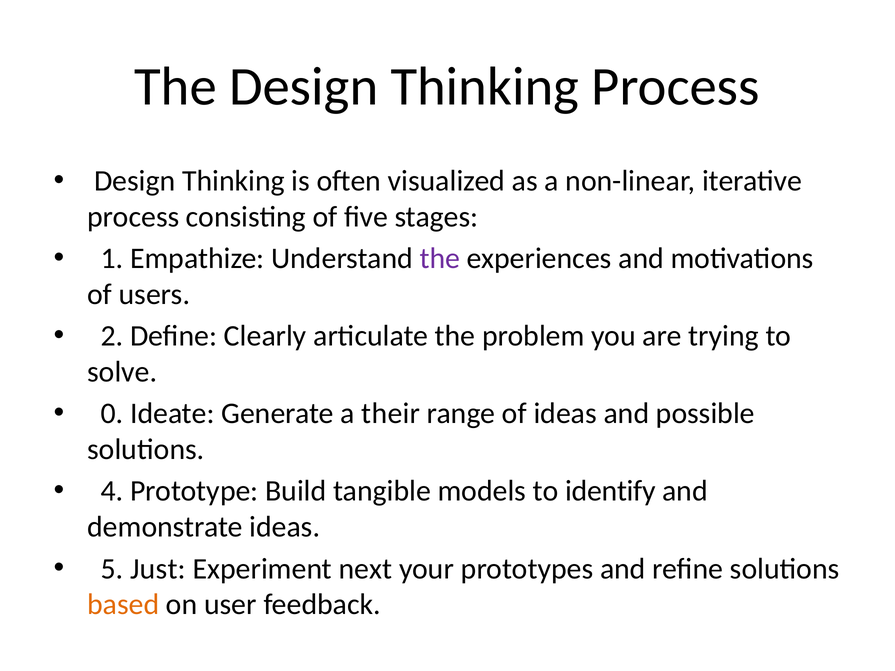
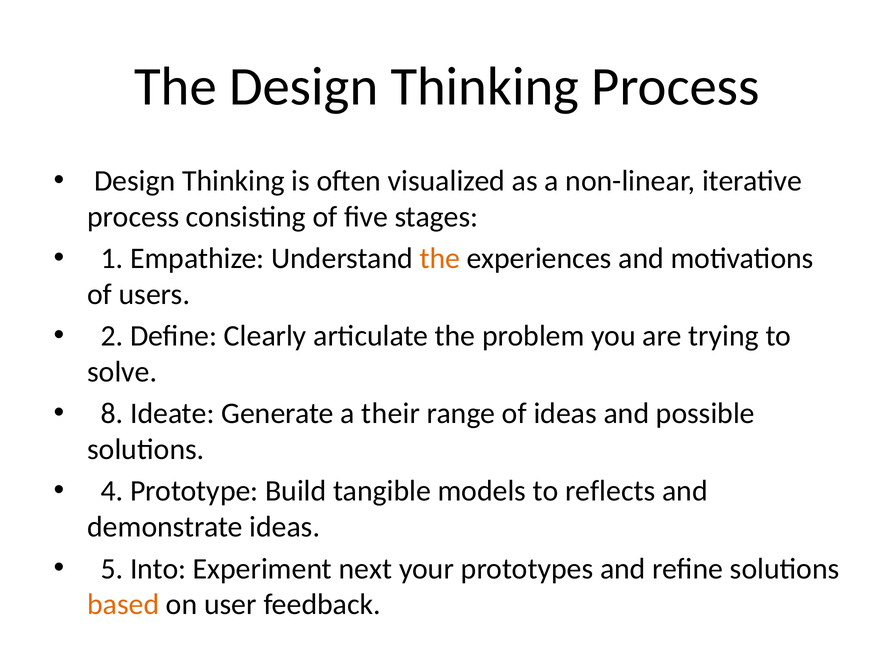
the colour: purple -> orange (440, 259)
0: 0 -> 8 (112, 414)
identify: identify -> reflects (610, 491)
Just: Just -> Into (158, 569)
